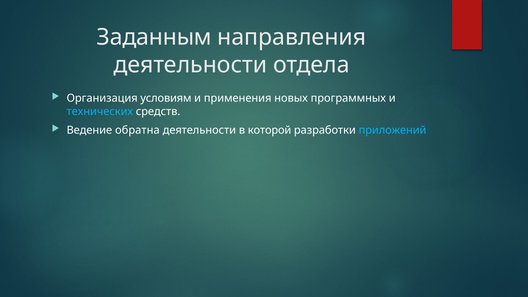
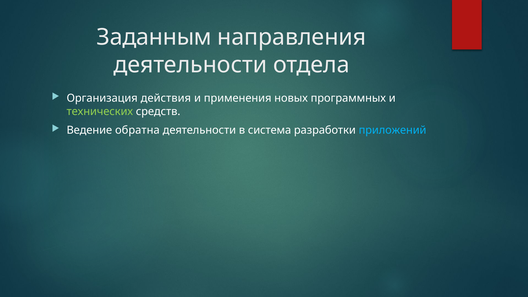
условиям: условиям -> действия (166, 98)
технических colour: light blue -> light green (100, 112)
которой: которой -> система (270, 130)
